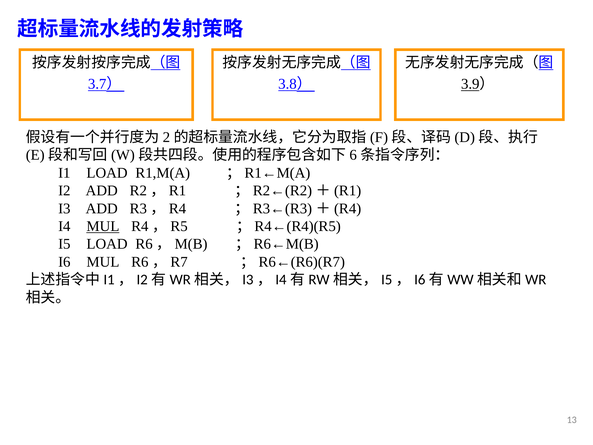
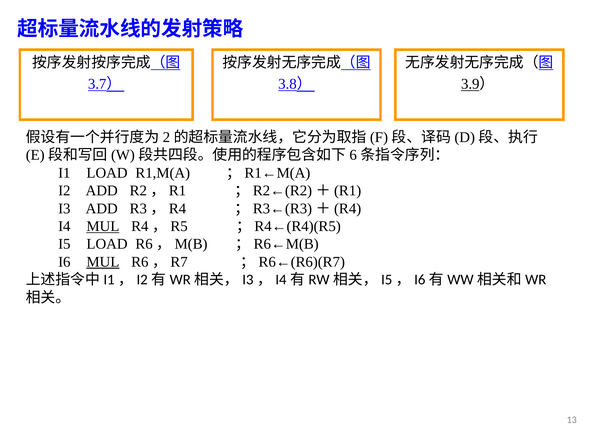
MUL underline: none -> present (103, 262)
